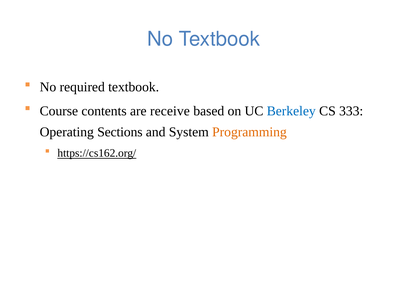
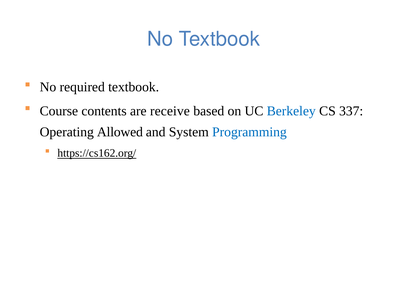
333: 333 -> 337 (351, 111)
Sections: Sections -> Allowed (120, 132)
Programming colour: orange -> blue (249, 132)
